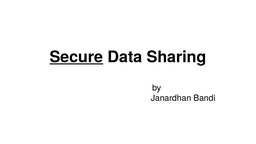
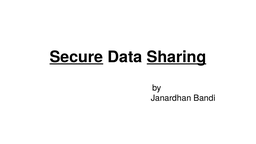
Sharing underline: none -> present (177, 57)
